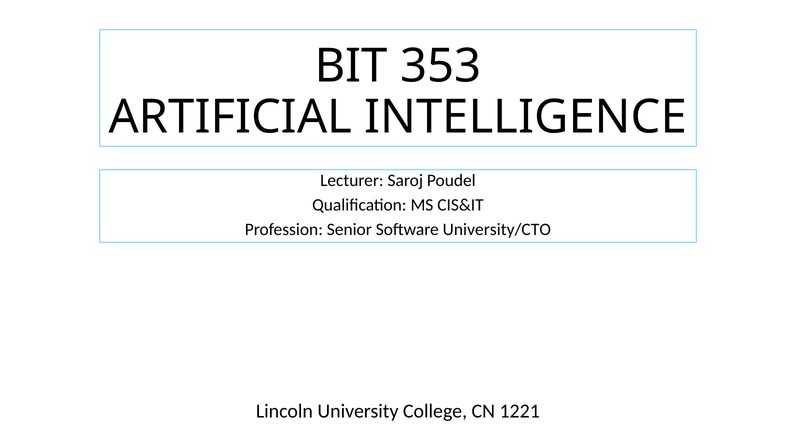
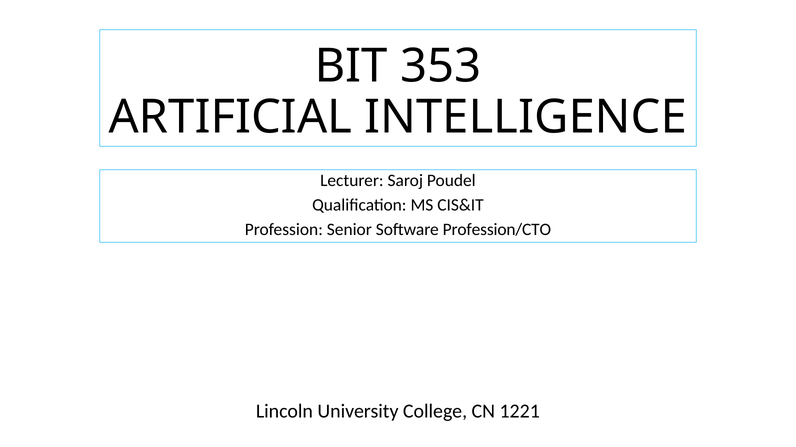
University/CTO: University/CTO -> Profession/CTO (497, 230)
